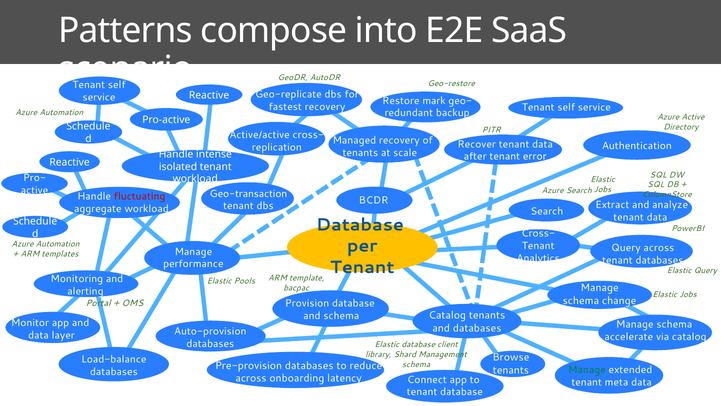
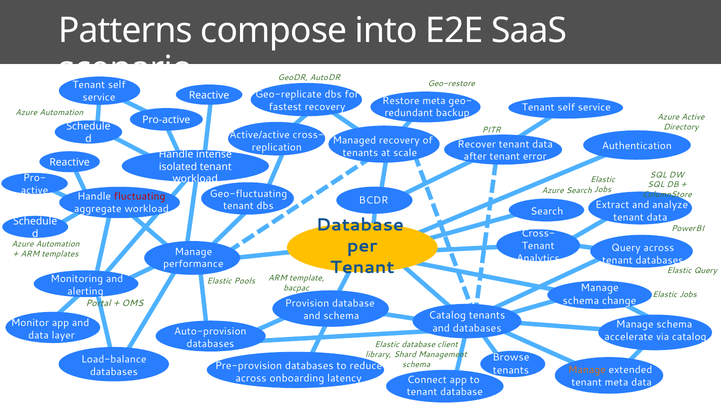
Restore mark: mark -> meta (434, 101)
Geo-transaction: Geo-transaction -> Geo-fluctuating (248, 193)
Manage colour: green -> orange (587, 369)
